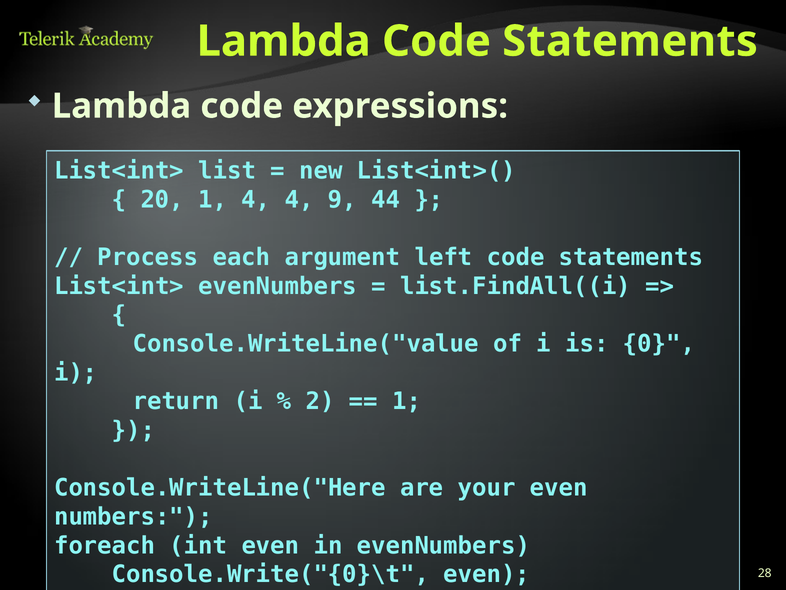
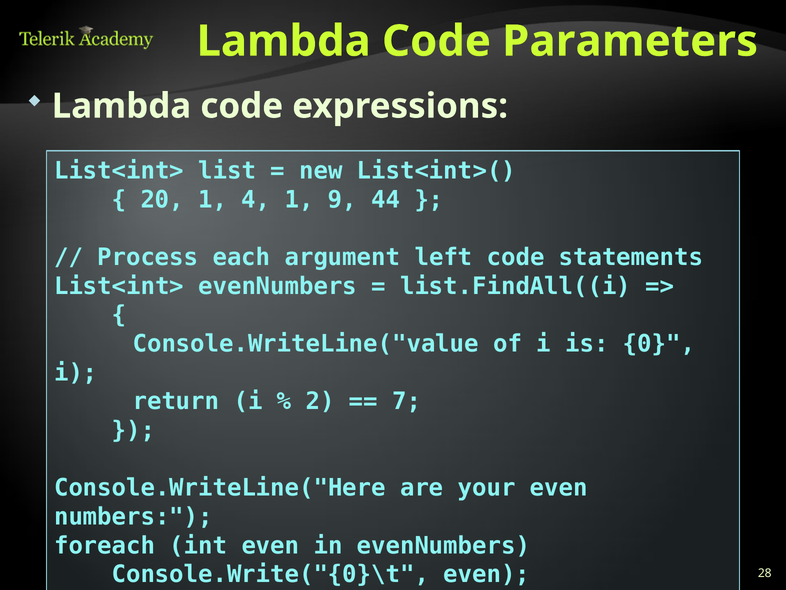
Lambda Code Statements: Statements -> Parameters (630, 41)
4 4: 4 -> 1 (299, 199)
1: 1 -> 7 (407, 401)
